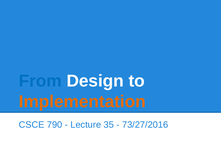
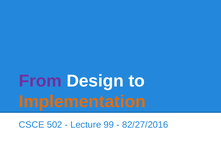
From colour: blue -> purple (40, 81)
790: 790 -> 502 (55, 125)
35: 35 -> 99 (109, 125)
73/27/2016: 73/27/2016 -> 82/27/2016 (145, 125)
